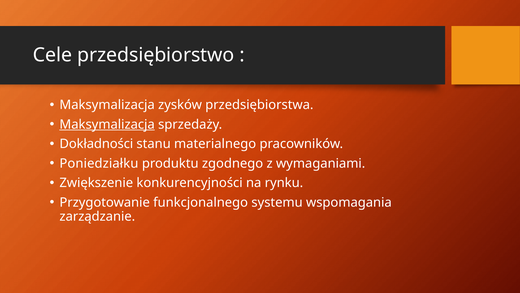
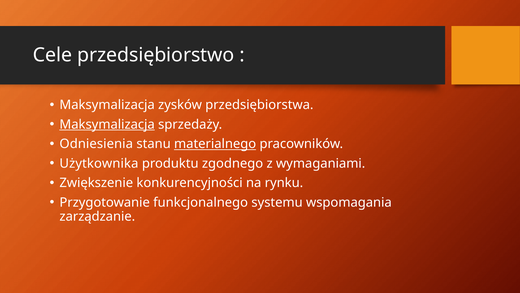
Dokładności: Dokładności -> Odniesienia (96, 144)
materialnego underline: none -> present (215, 144)
Poniedziałku: Poniedziałku -> Użytkownika (99, 163)
